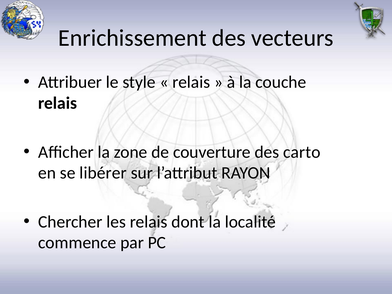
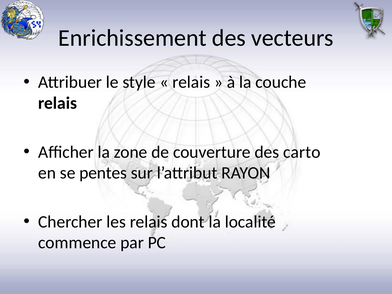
libérer: libérer -> pentes (103, 173)
